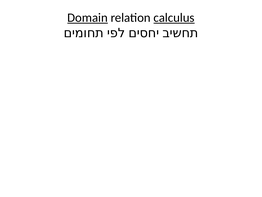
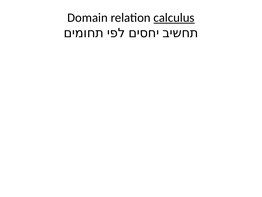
Domain underline: present -> none (88, 18)
